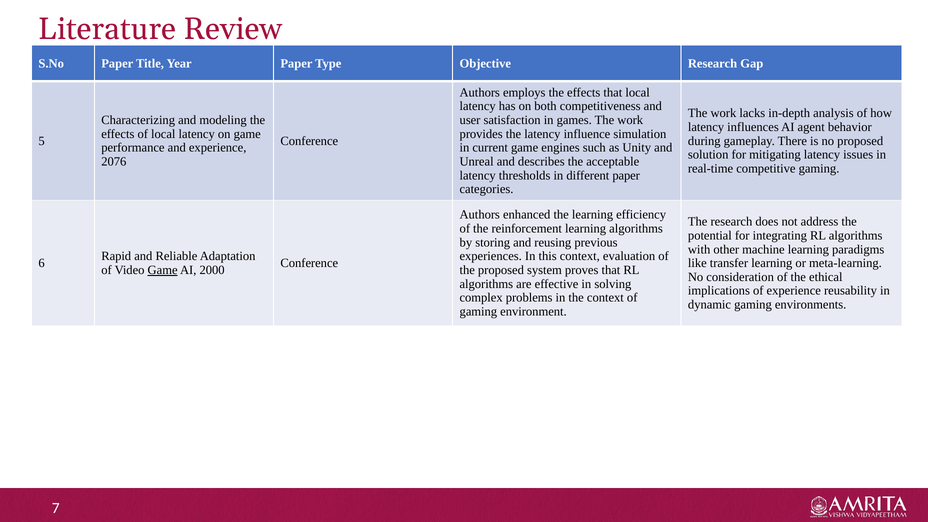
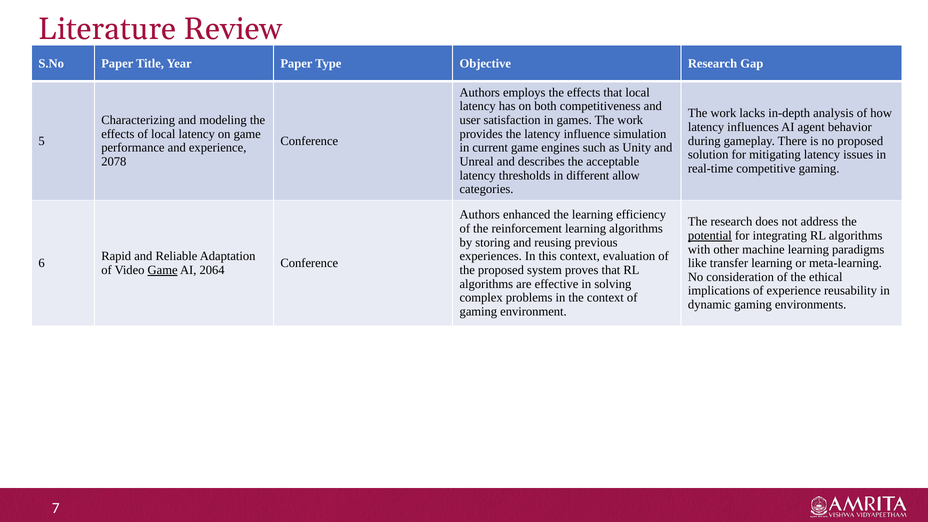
2076: 2076 -> 2078 (114, 162)
different paper: paper -> allow (626, 175)
potential underline: none -> present (710, 236)
2000: 2000 -> 2064 (212, 270)
